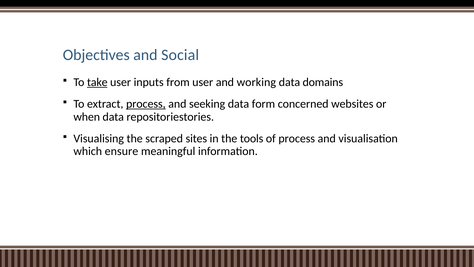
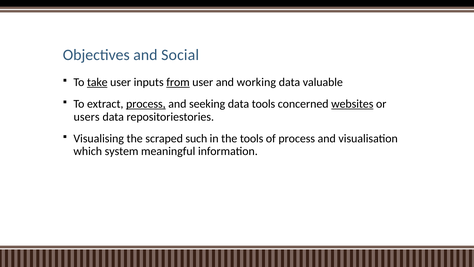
from underline: none -> present (178, 82)
domains: domains -> valuable (323, 82)
data form: form -> tools (263, 104)
websites underline: none -> present (352, 104)
when: when -> users (87, 117)
sites: sites -> such (196, 138)
ensure: ensure -> system (122, 151)
